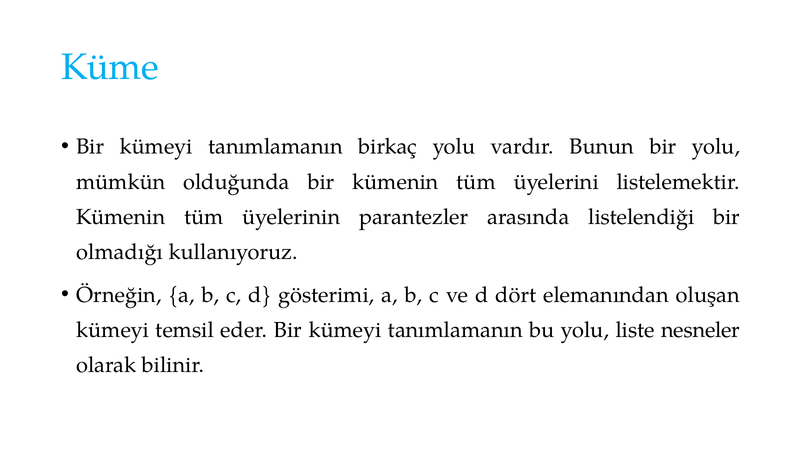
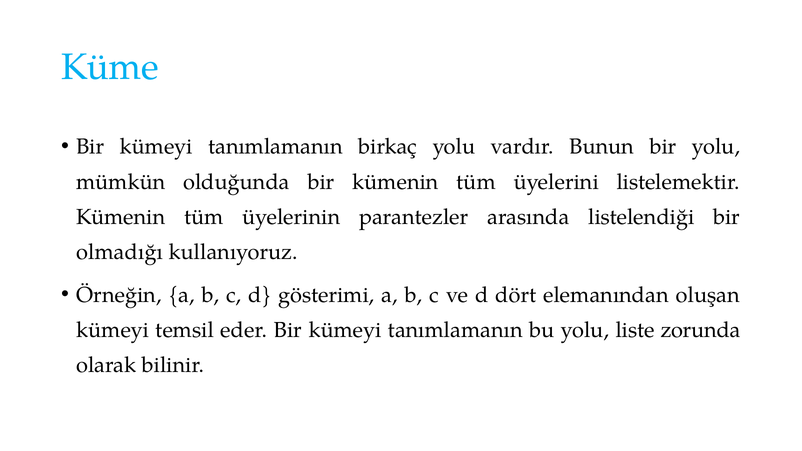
nesneler: nesneler -> zorunda (701, 330)
